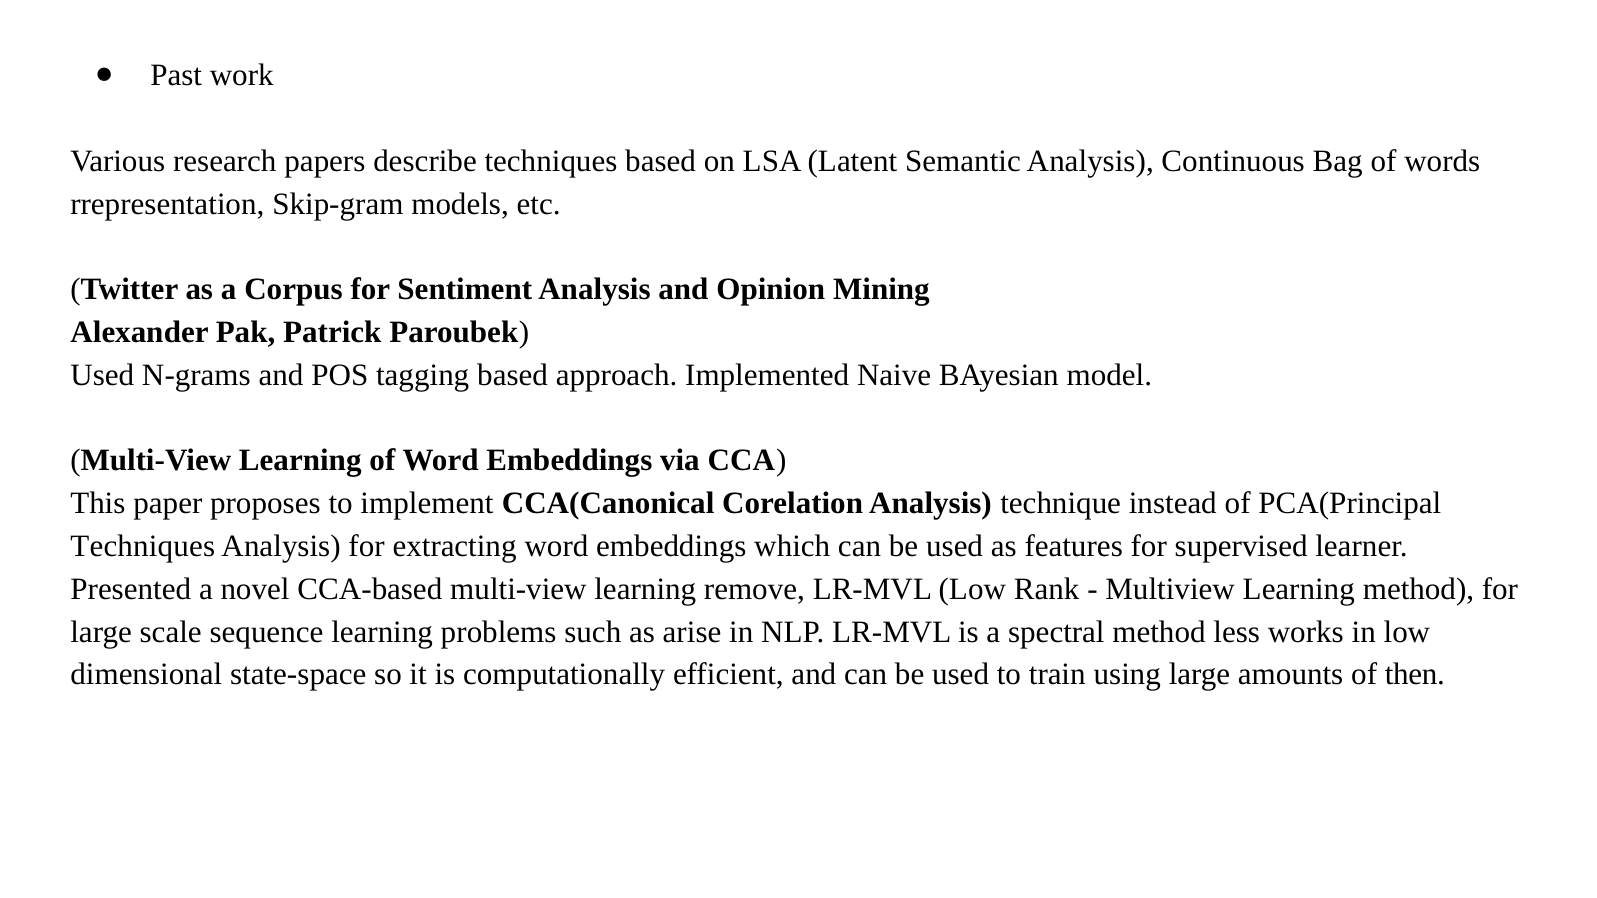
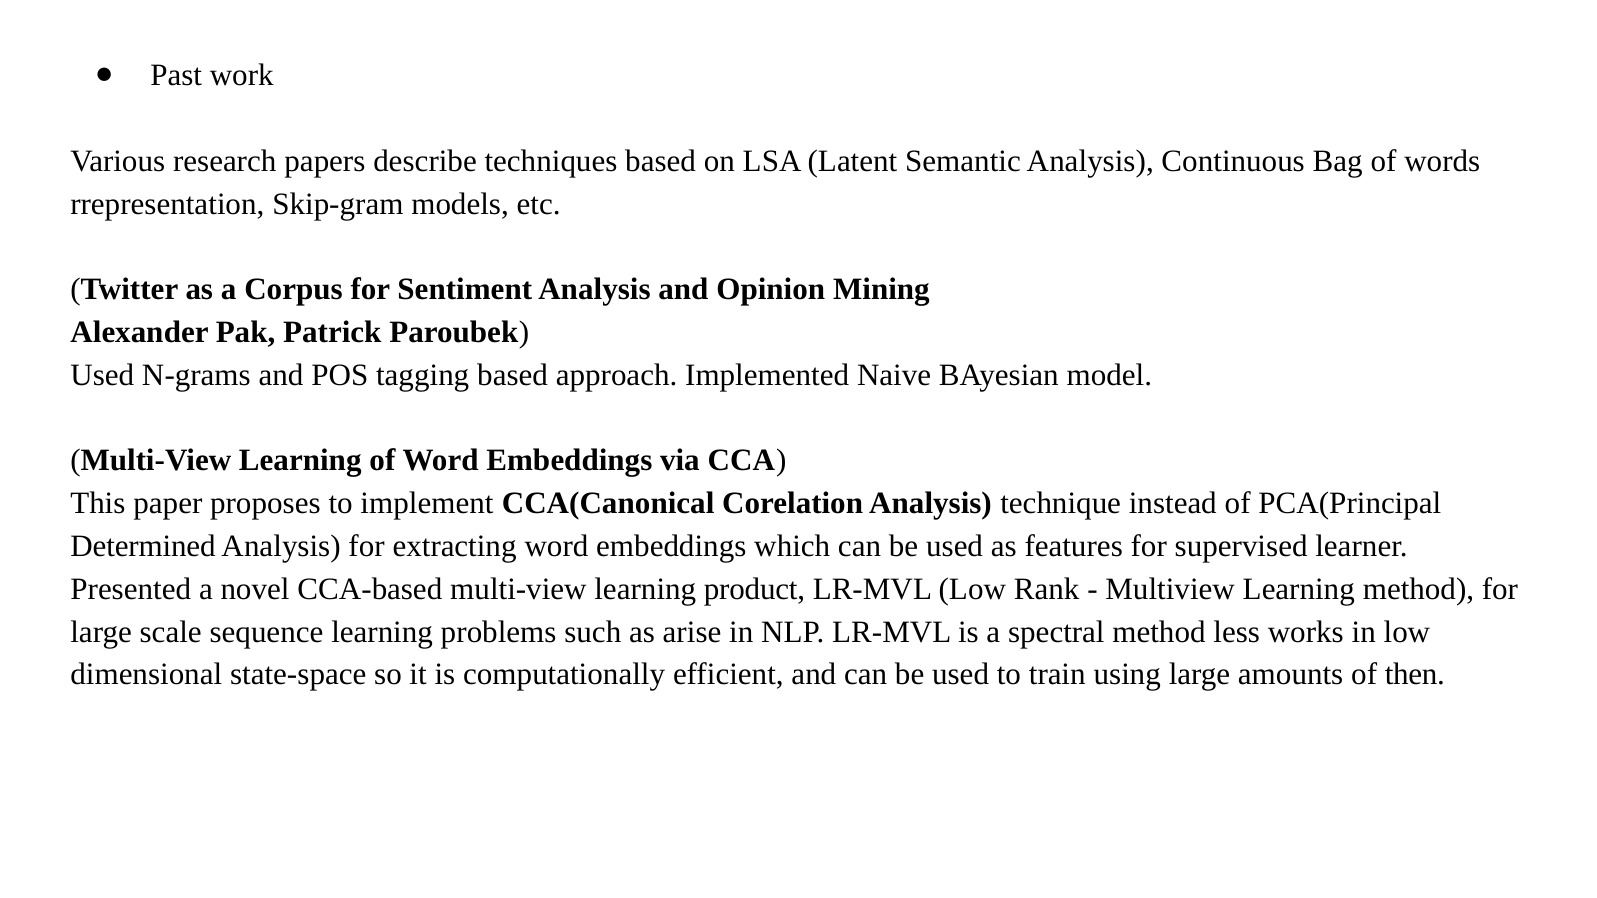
Techniques: Techniques -> Determined (143, 547)
remove: remove -> product (755, 589)
